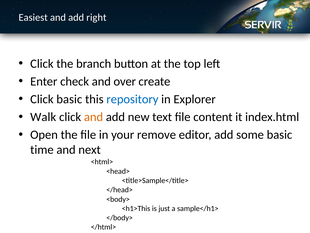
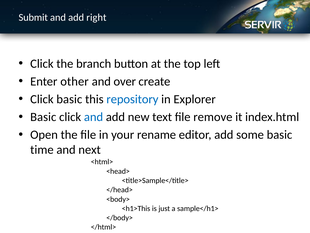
Easiest: Easiest -> Submit (33, 17)
check: check -> other (75, 81)
Walk: Walk -> Basic (43, 117)
and colour: orange -> blue (94, 117)
content: content -> remove (213, 117)
remove: remove -> rename (157, 135)
